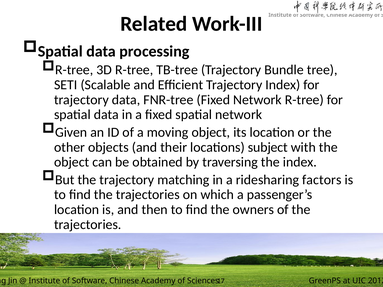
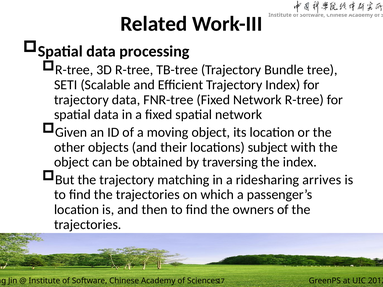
factors: factors -> arrives (322, 180)
